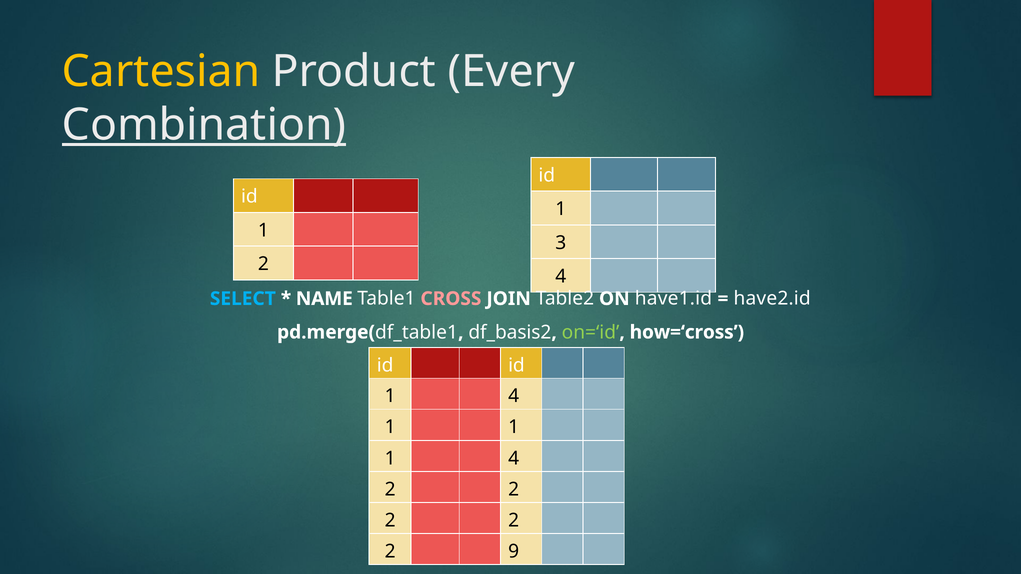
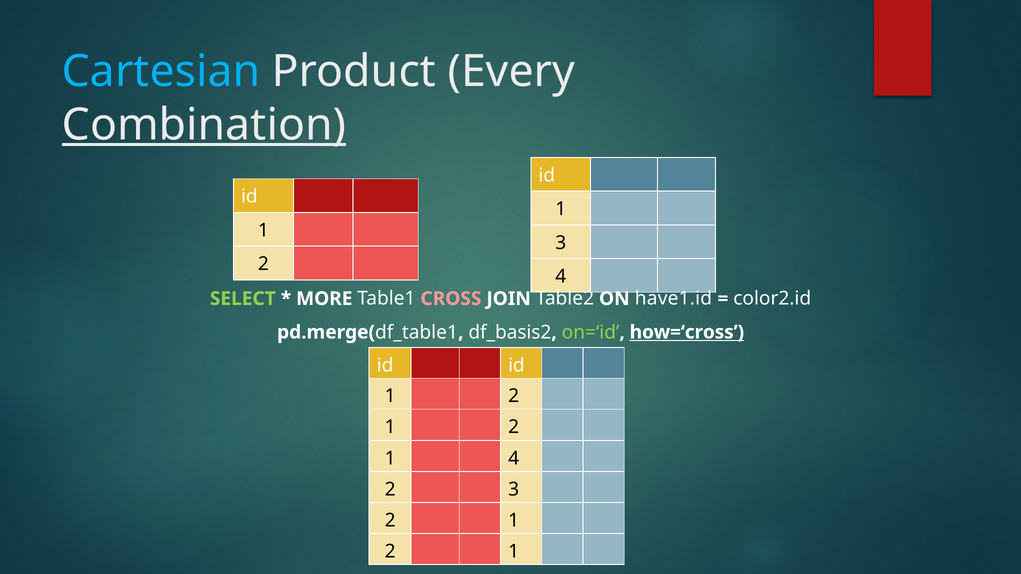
Cartesian colour: yellow -> light blue (161, 72)
SELECT colour: light blue -> light green (243, 299)
NAME: NAME -> MORE (324, 299)
have2.id: have2.id -> color2.id (772, 299)
how=‘cross underline: none -> present (687, 332)
4: 4 -> 2 (514, 396)
1: 1 -> 2 (514, 427)
2: 2 -> 3 (514, 490)
2: 2 -> 1 (514, 521)
9: 9 -> 1 (514, 552)
